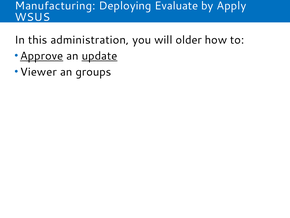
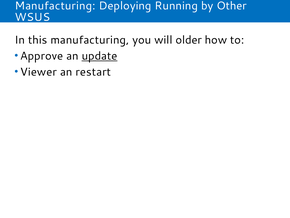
Evaluate: Evaluate -> Running (176, 6)
Apply: Apply -> Other (232, 6)
this administration: administration -> manufacturing (90, 40)
Approve underline: present -> none (42, 56)
groups: groups -> restart (93, 72)
